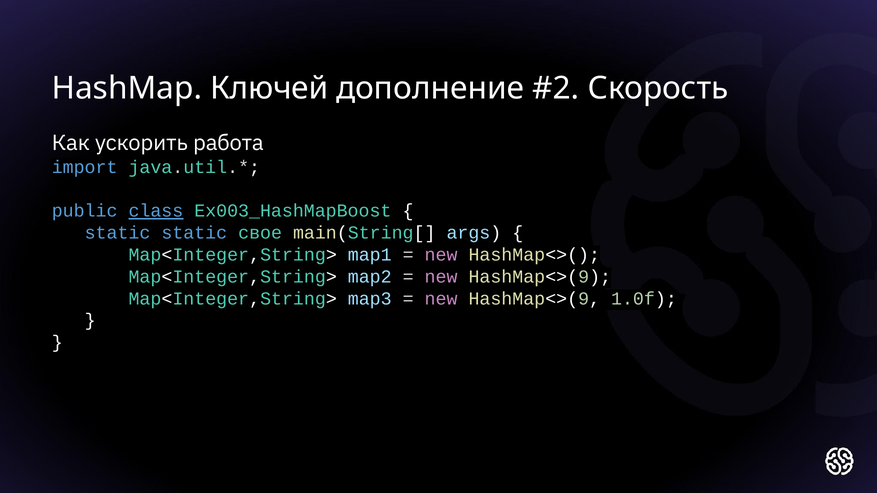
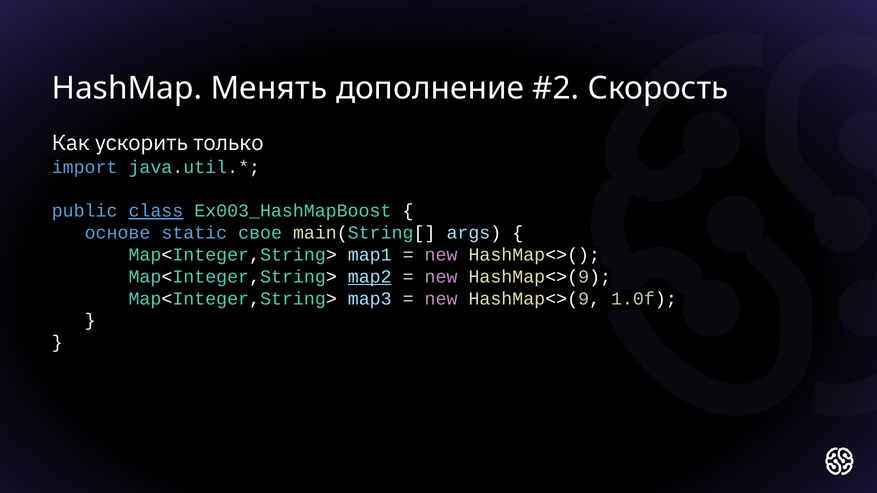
Ключей: Ключей -> Менять (269, 88)
работа: работа -> только (228, 143)
static: static -> основе (118, 233)
map2 underline: none -> present (370, 277)
